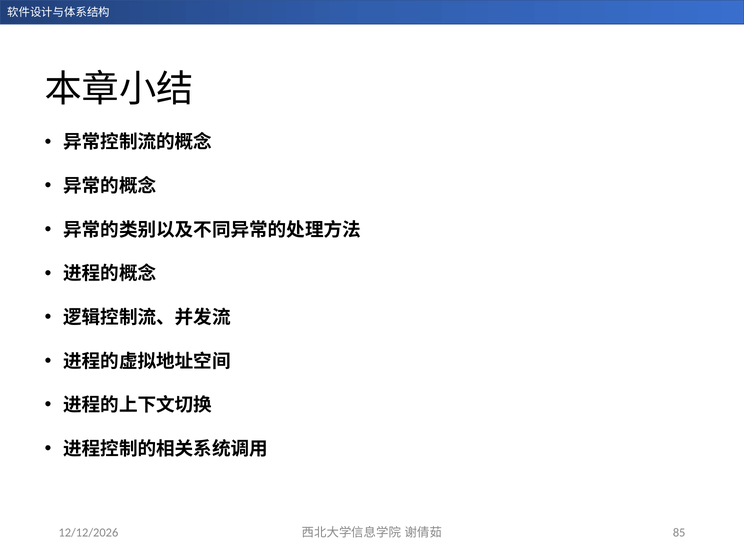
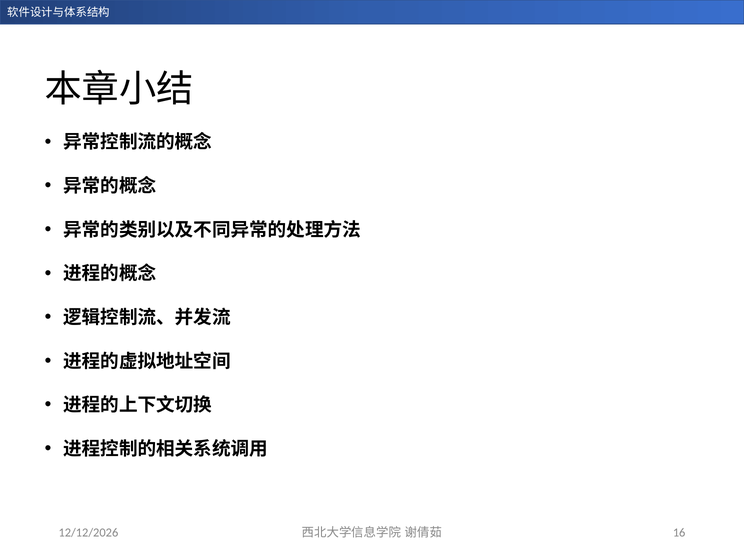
85: 85 -> 16 (679, 533)
